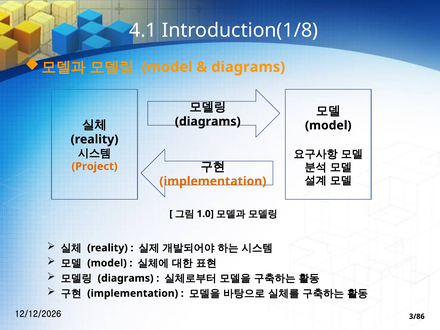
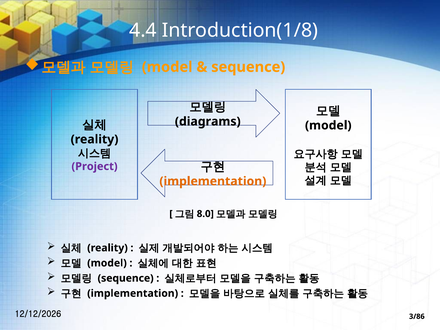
4.1: 4.1 -> 4.4 (143, 30)
diagrams: diagrams -> sequence (248, 67)
Project colour: orange -> purple (95, 166)
1.0: 1.0 -> 8.0 (205, 214)
diagrams: diagrams -> sequence (126, 278)
